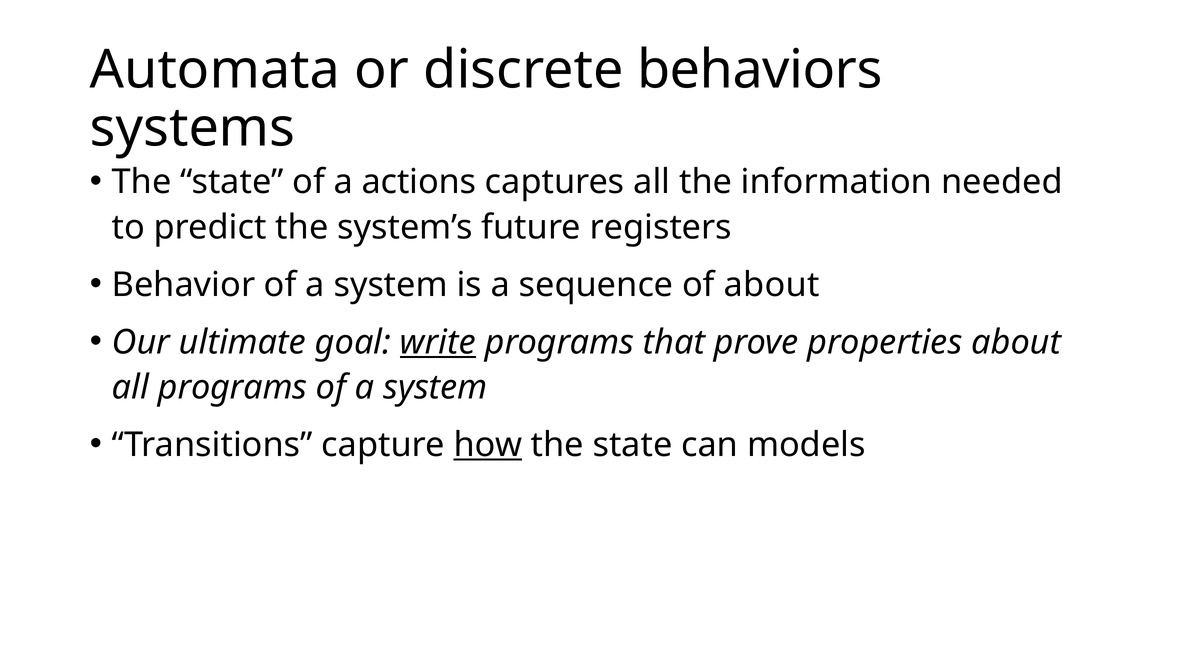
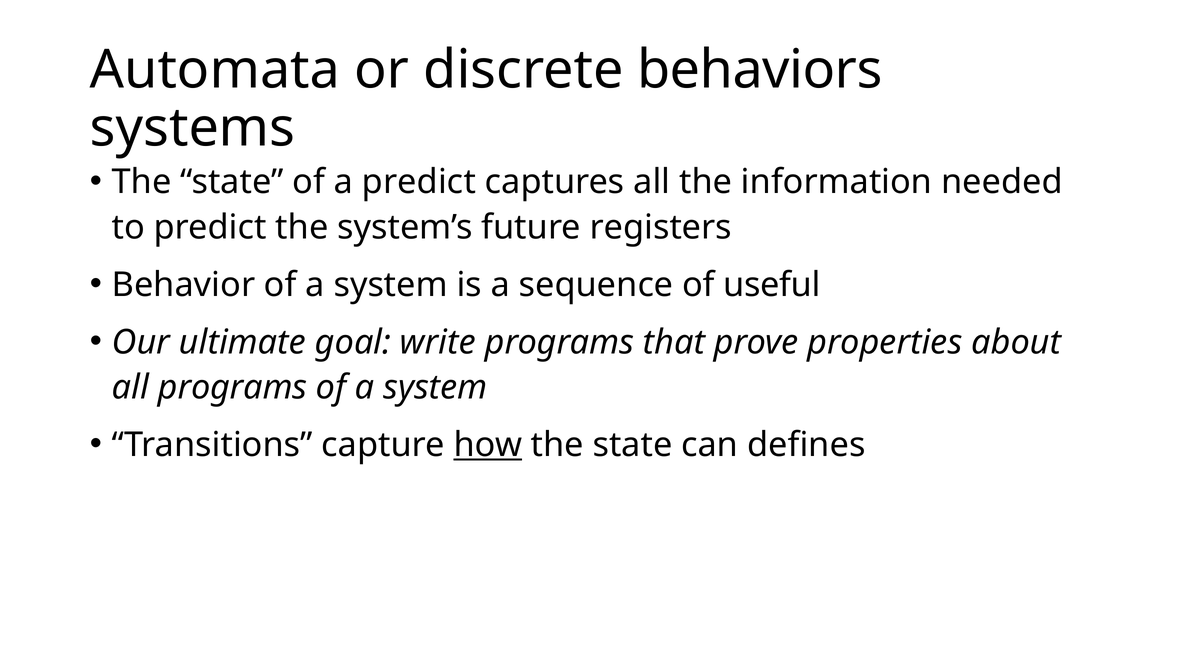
a actions: actions -> predict (419, 182)
of about: about -> useful (772, 285)
write underline: present -> none (438, 343)
models: models -> defines (806, 445)
